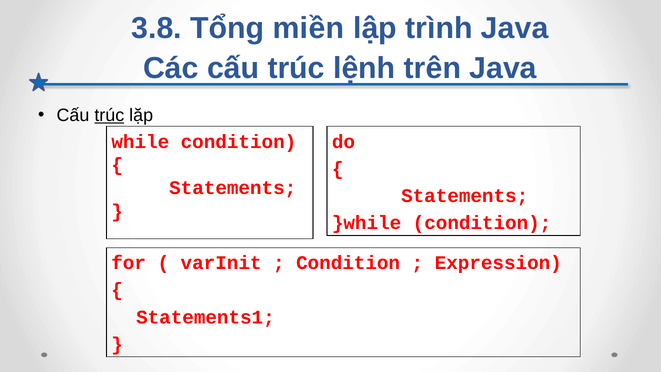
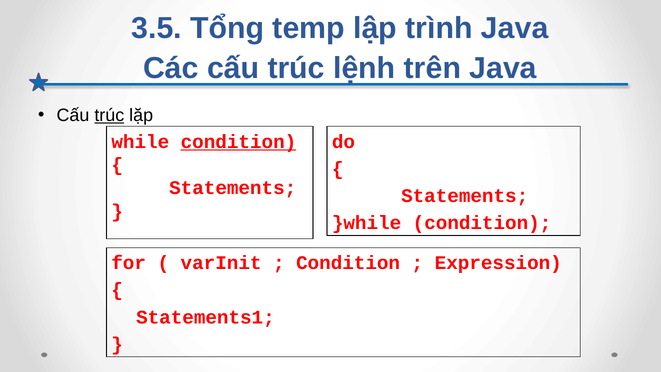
3.8: 3.8 -> 3.5 (157, 28)
miền: miền -> temp (309, 28)
condition underline: none -> present (238, 142)
